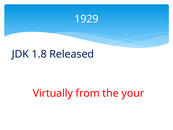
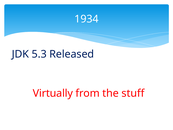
1929: 1929 -> 1934 (86, 19)
1.8: 1.8 -> 5.3 (39, 54)
your: your -> stuff (133, 93)
